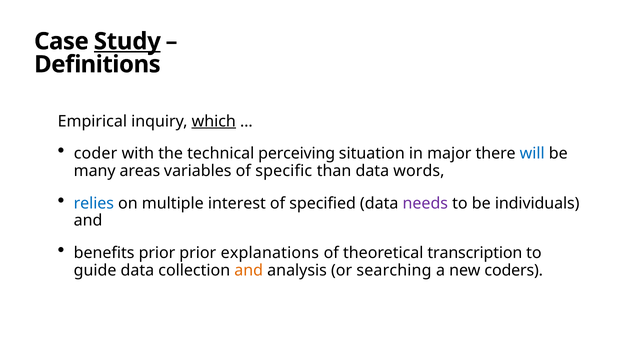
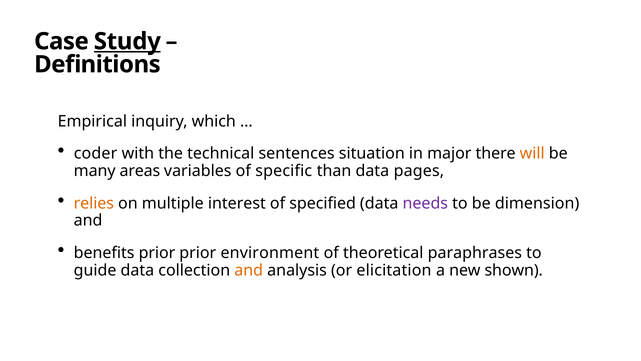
which underline: present -> none (214, 121)
perceiving: perceiving -> sentences (297, 153)
will colour: blue -> orange (532, 153)
words: words -> pages (419, 171)
relies colour: blue -> orange (94, 203)
individuals: individuals -> dimension (537, 203)
explanations: explanations -> environment (270, 253)
transcription: transcription -> paraphrases (475, 253)
searching: searching -> elicitation (394, 270)
coders: coders -> shown (514, 270)
